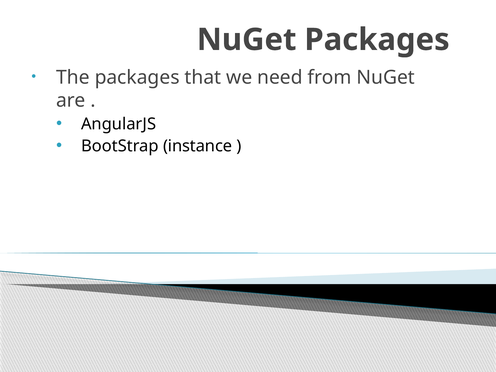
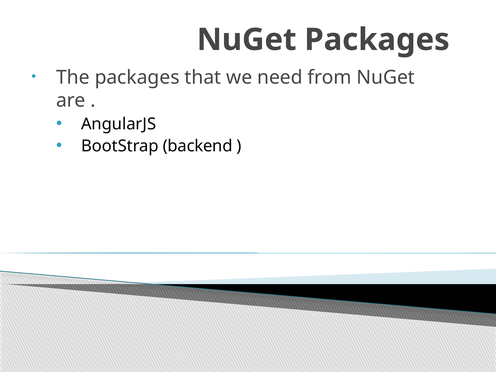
instance: instance -> backend (198, 146)
